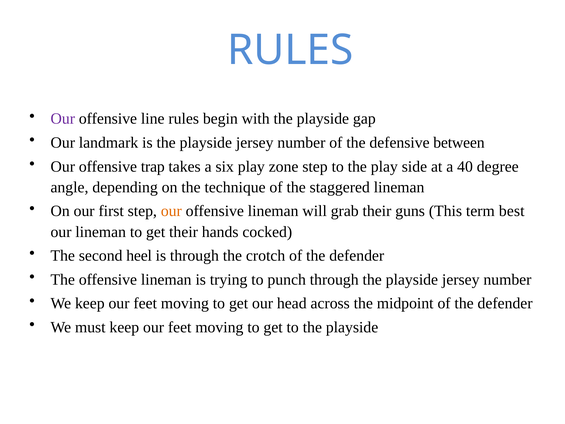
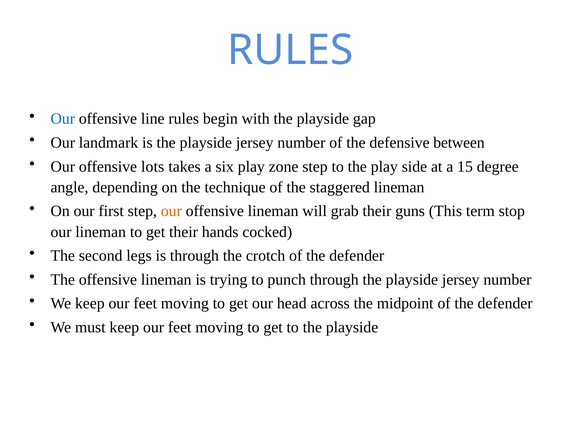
Our colour: purple -> blue (63, 119)
trap: trap -> lots (153, 166)
40: 40 -> 15 (465, 166)
best: best -> stop (512, 211)
heel: heel -> legs (139, 256)
